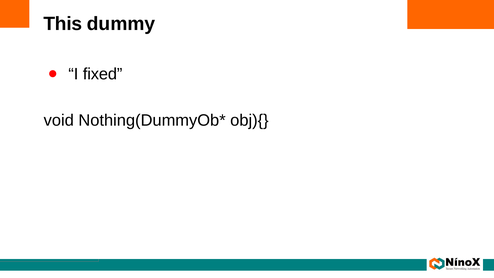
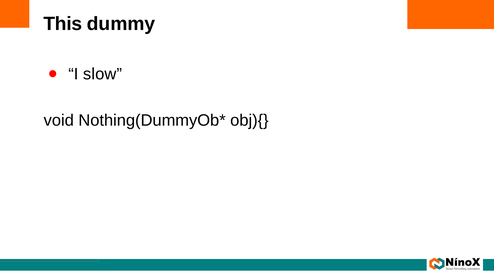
fixed: fixed -> slow (102, 74)
